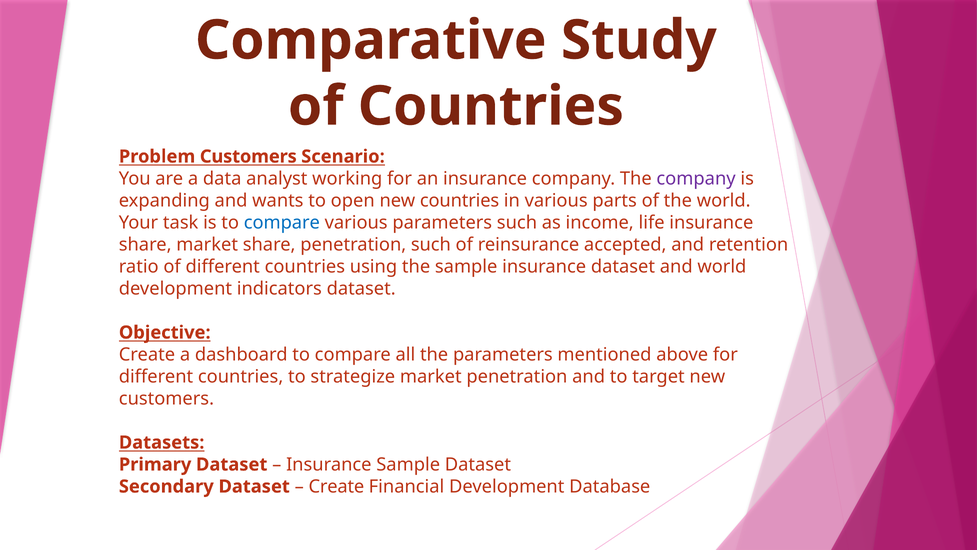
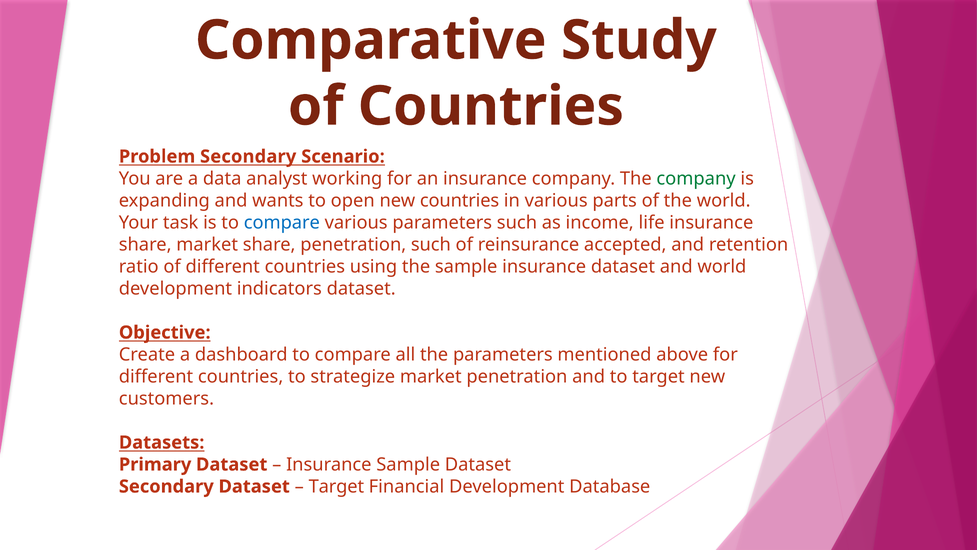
Problem Customers: Customers -> Secondary (248, 156)
company colour: purple -> green (696, 178)
Create: Create -> Target (336, 486)
